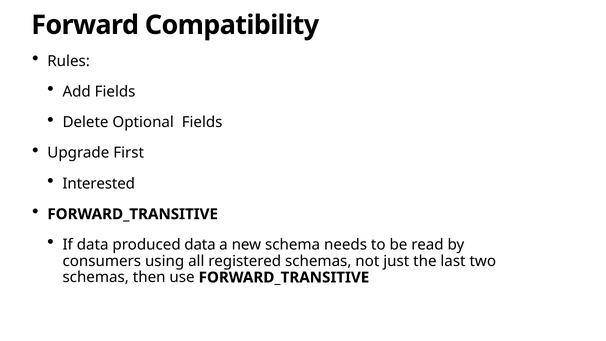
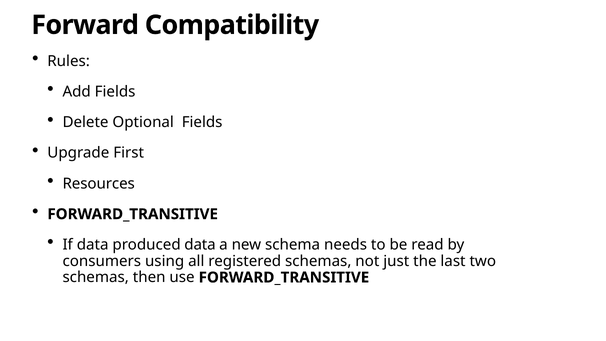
Interested: Interested -> Resources (99, 184)
